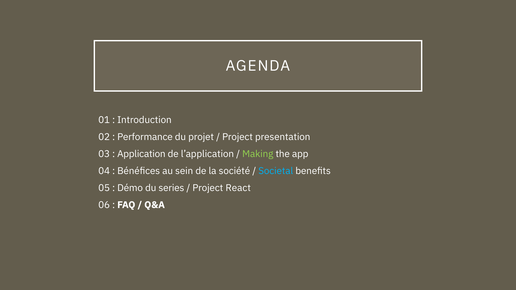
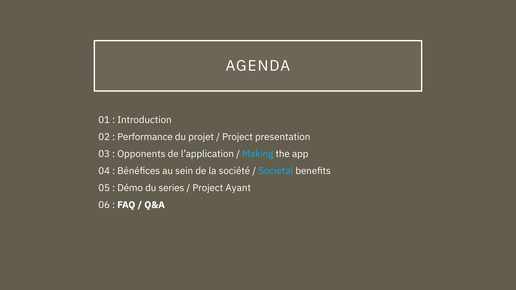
Application: Application -> Opponents (141, 154)
Making colour: light green -> light blue (258, 154)
React: React -> Ayant (238, 188)
